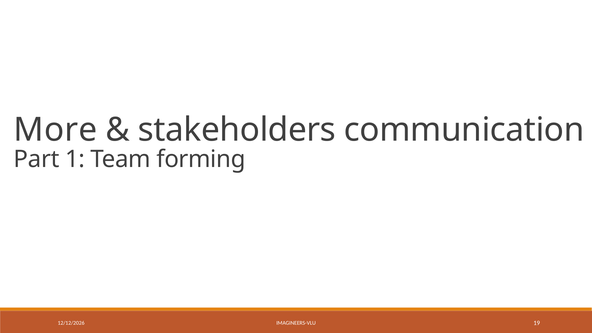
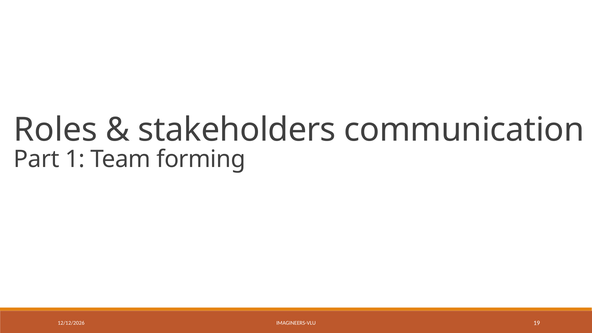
More: More -> Roles (56, 130)
